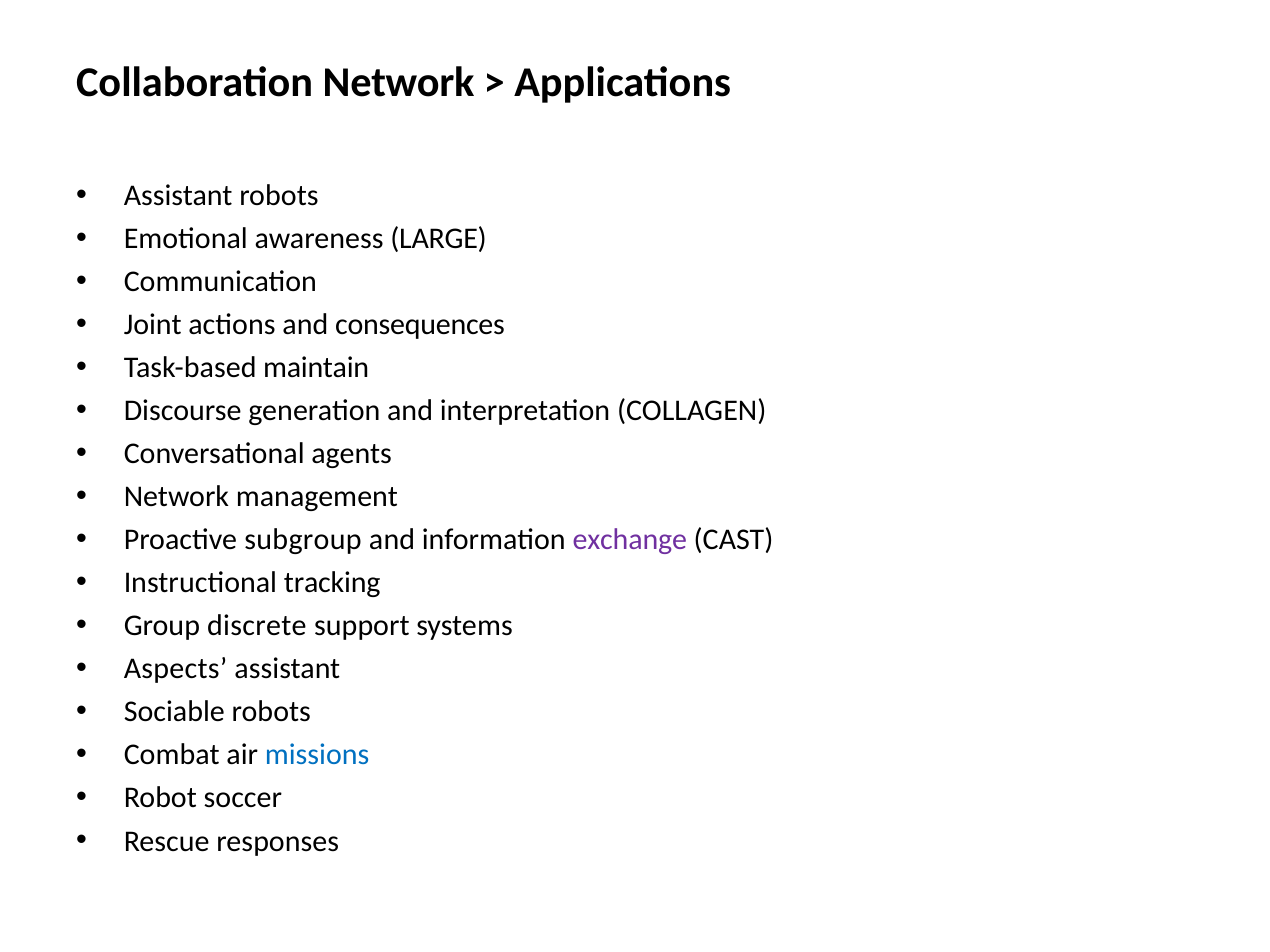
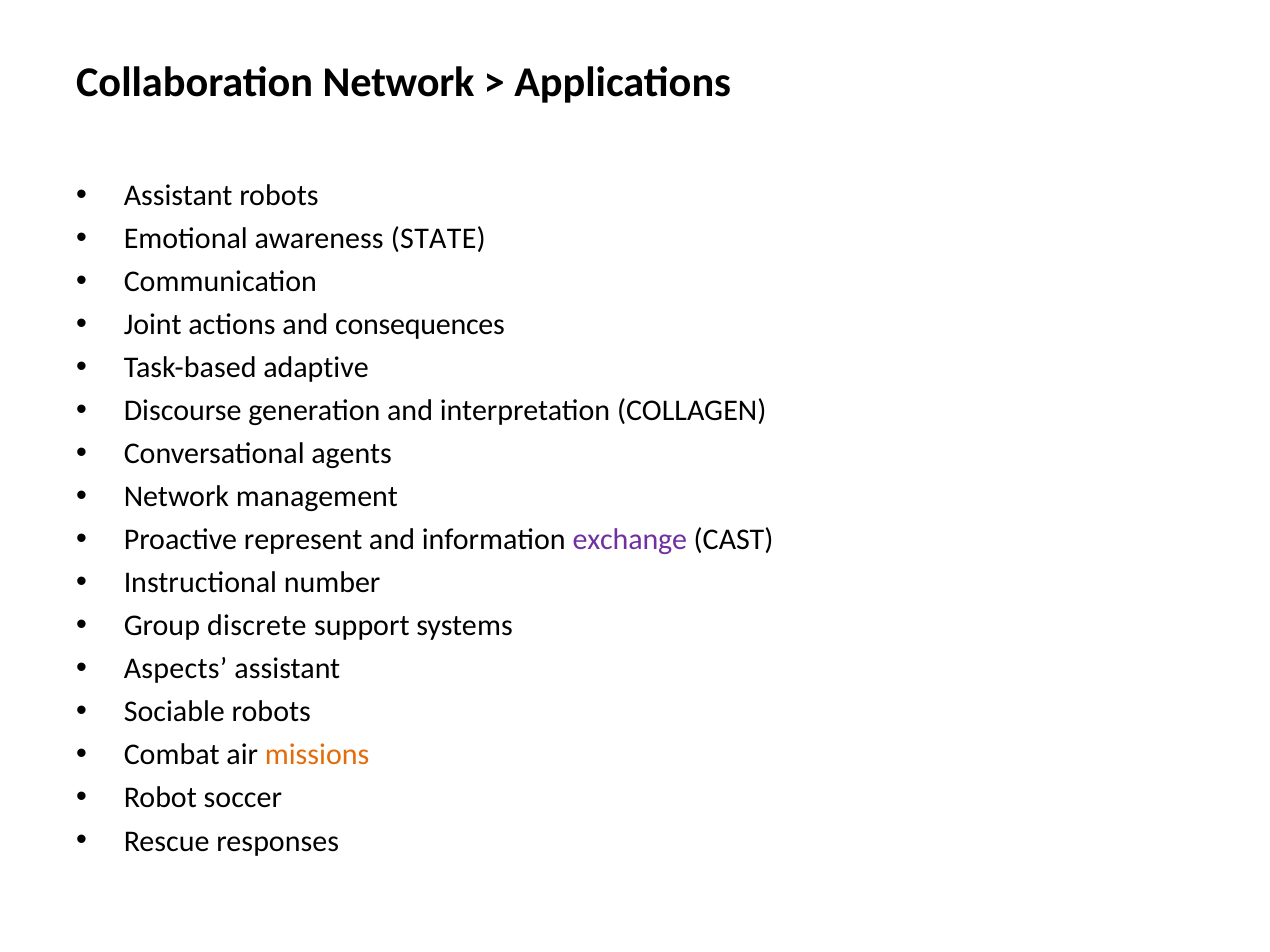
LARGE: LARGE -> STATE (438, 239)
maintain: maintain -> adaptive (316, 368)
subgroup: subgroup -> represent (303, 540)
tracking: tracking -> number (332, 583)
missions colour: blue -> orange (317, 755)
